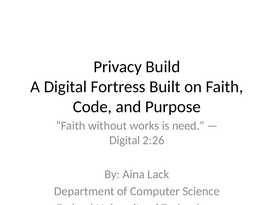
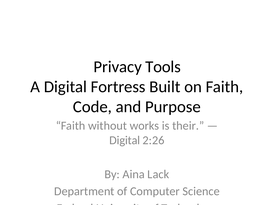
Build: Build -> Tools (163, 67)
need: need -> their (188, 126)
